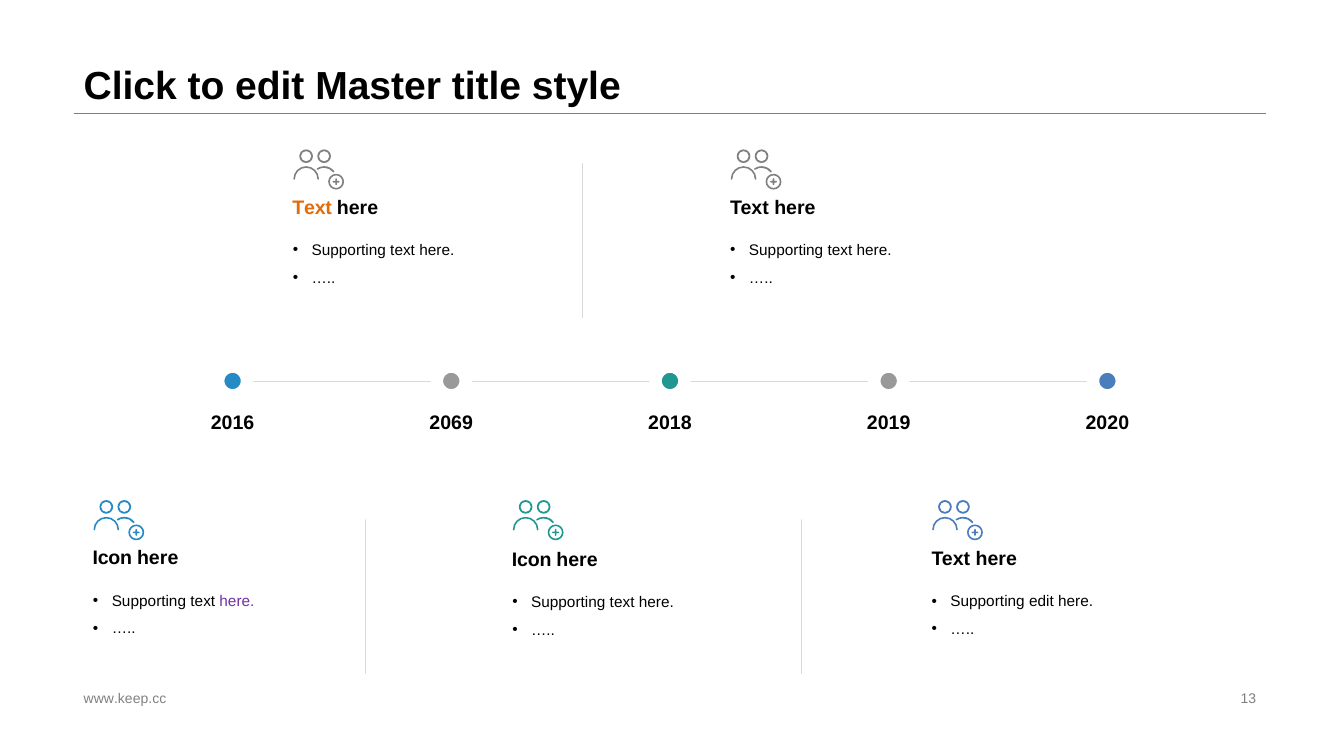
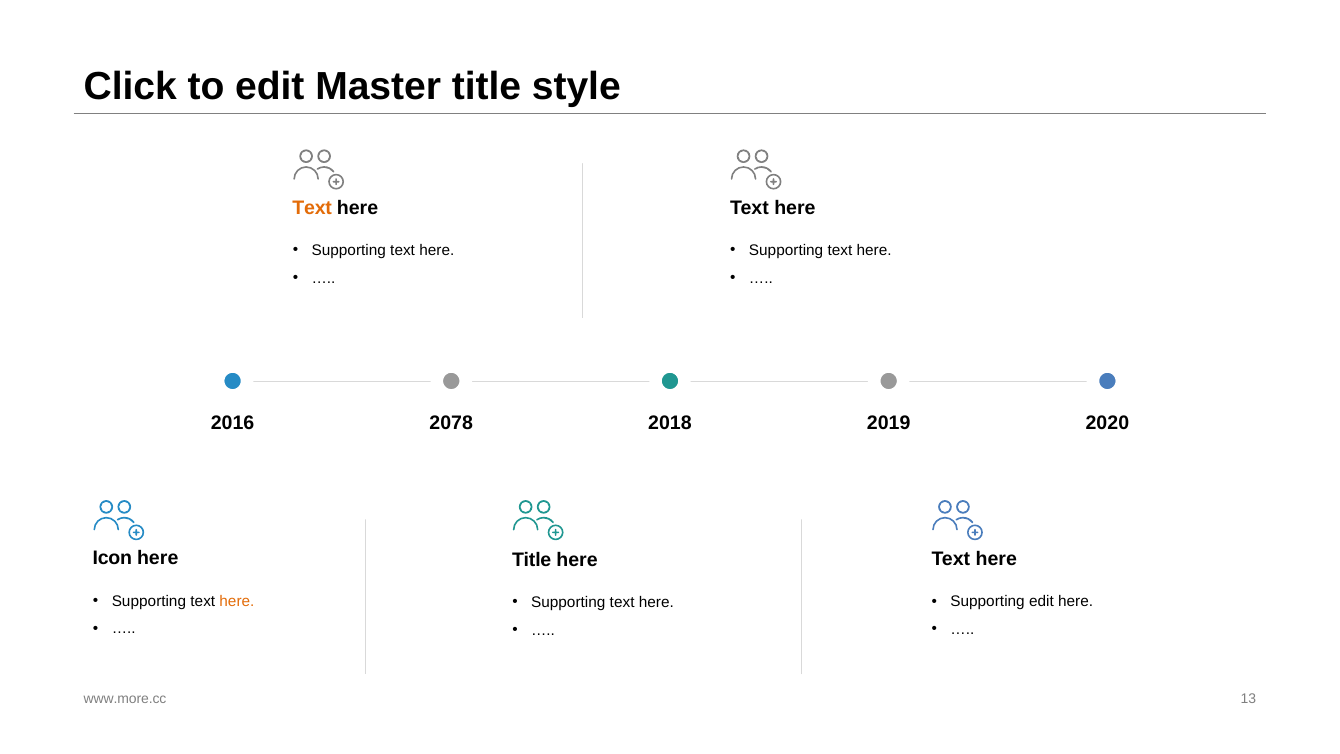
2069: 2069 -> 2078 (451, 423)
Icon: Icon -> Title (532, 560)
here colour: purple -> orange (237, 601)
www.keep.cc: www.keep.cc -> www.more.cc (125, 698)
